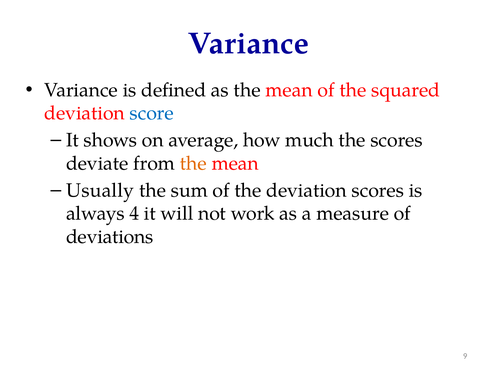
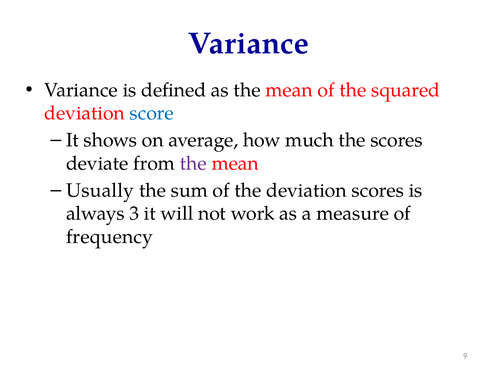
the colour: orange -> purple (193, 163)
4: 4 -> 3 (134, 213)
deviations: deviations -> frequency (110, 237)
